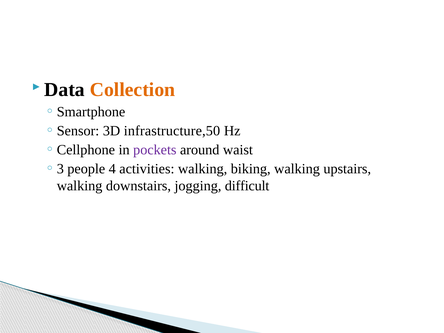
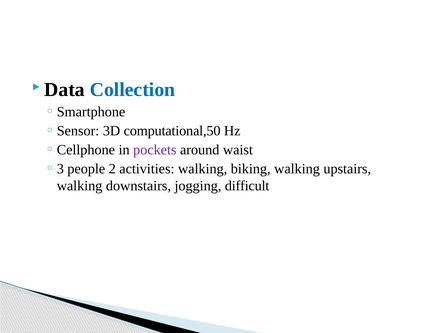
Collection colour: orange -> blue (133, 90)
infrastructure,50: infrastructure,50 -> computational,50 (172, 131)
4: 4 -> 2 (112, 169)
